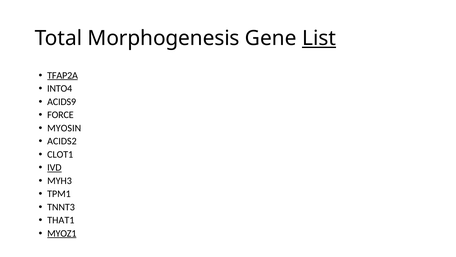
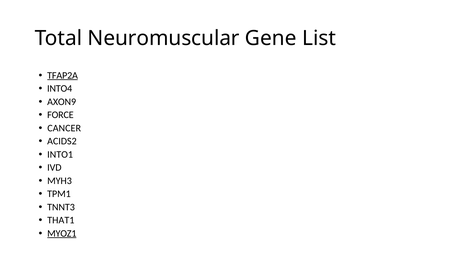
Morphogenesis: Morphogenesis -> Neuromuscular (164, 38)
List underline: present -> none (319, 38)
ACIDS9: ACIDS9 -> AXON9 (62, 102)
MYOSIN: MYOSIN -> CANCER (64, 128)
CLOT1: CLOT1 -> INTO1 (60, 154)
IVD underline: present -> none (54, 167)
